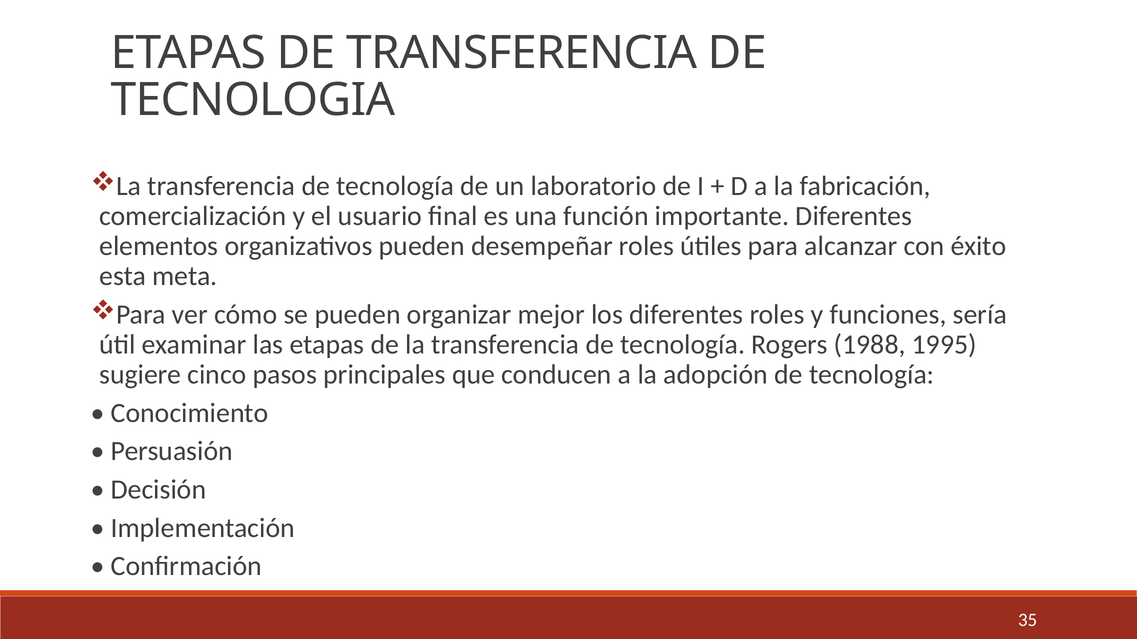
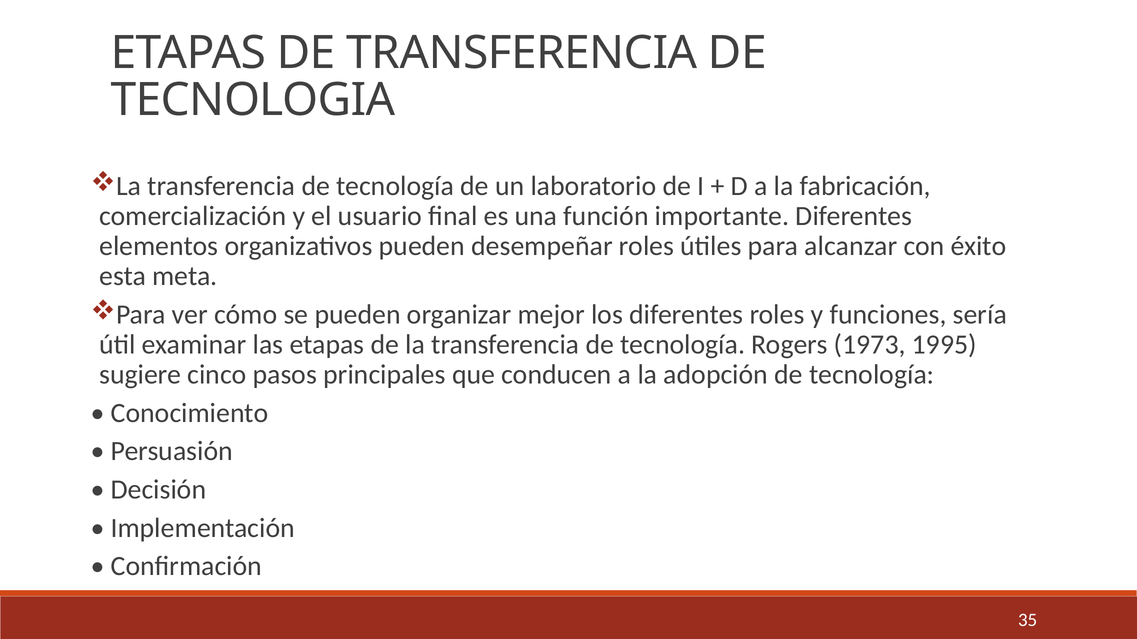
1988: 1988 -> 1973 (870, 345)
